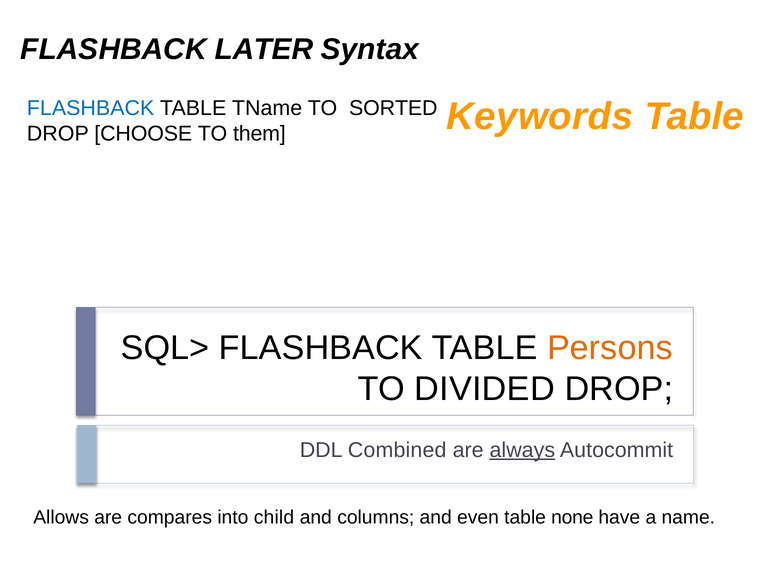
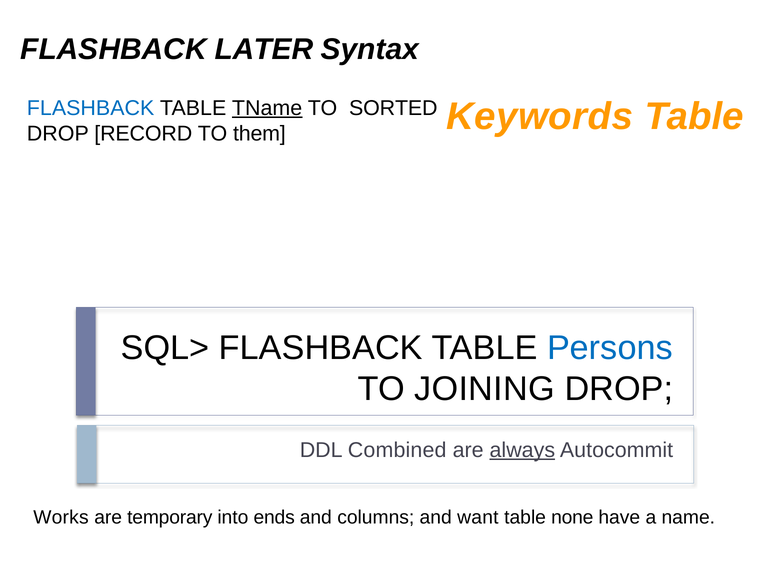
TName underline: none -> present (267, 108)
CHOOSE: CHOOSE -> RECORD (143, 134)
Persons colour: orange -> blue (610, 348)
DIVIDED: DIVIDED -> JOINING (485, 389)
Allows: Allows -> Works (61, 518)
compares: compares -> temporary (170, 518)
child: child -> ends (274, 518)
even: even -> want (478, 518)
